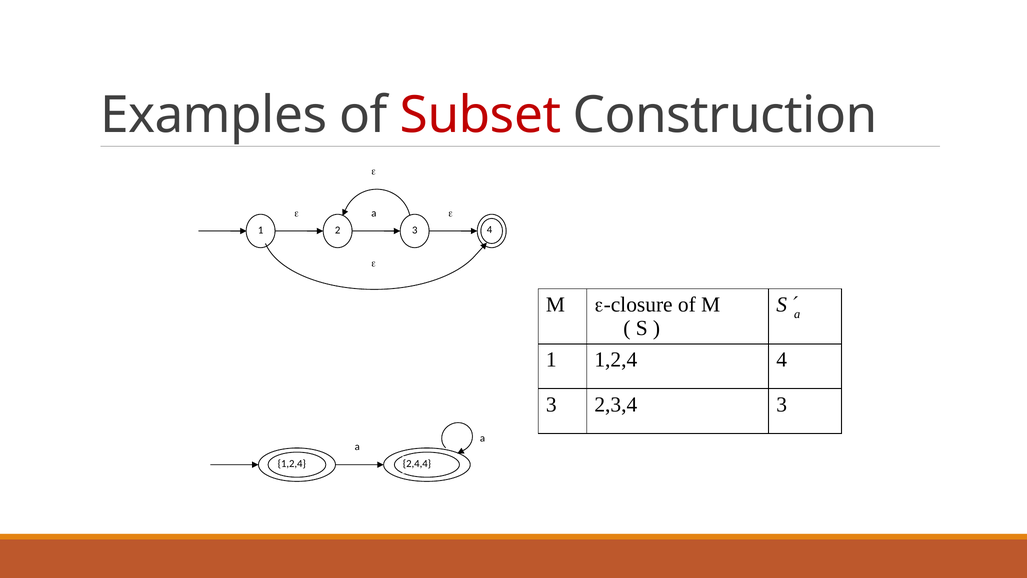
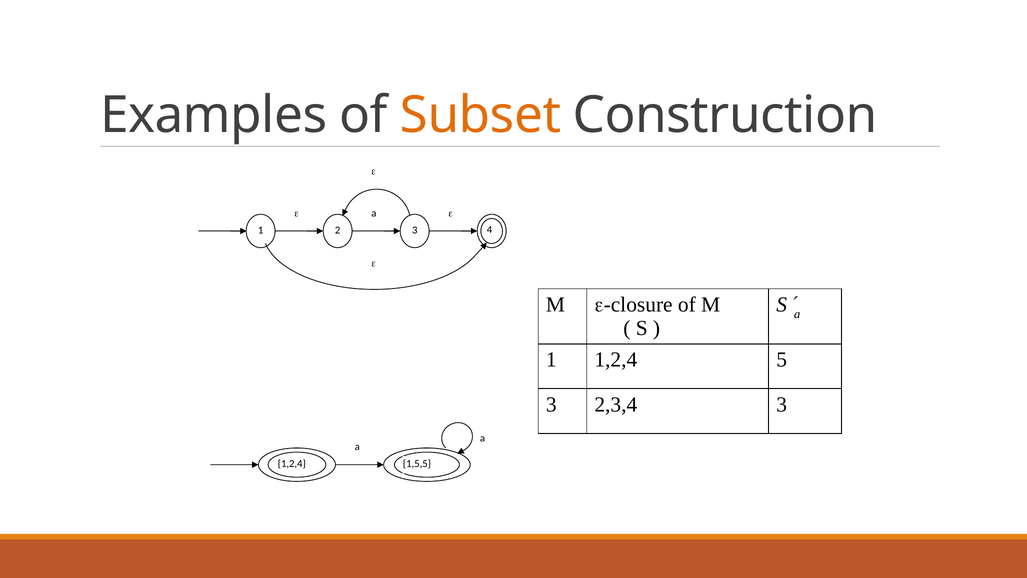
Subset colour: red -> orange (480, 115)
1,2,4 4: 4 -> 5 (782, 360)
2,4,4: 2,4,4 -> 1,5,5 (417, 463)
